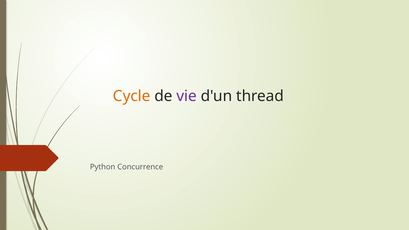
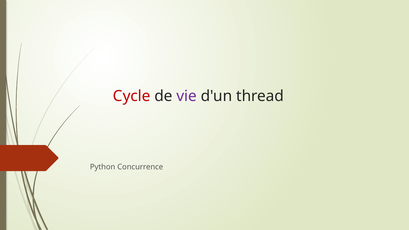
Cycle colour: orange -> red (132, 96)
